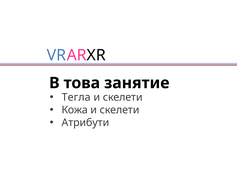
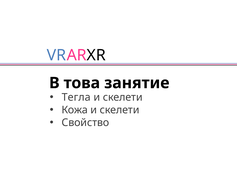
Атрибути: Атрибути -> Свойство (85, 122)
